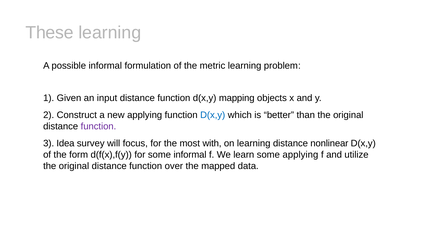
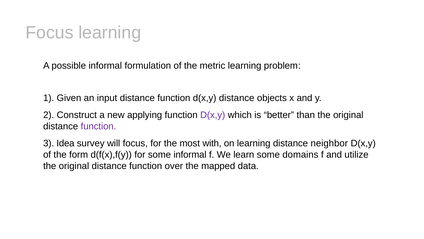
These: These -> Focus (50, 32)
d(x,y mapping: mapping -> distance (237, 98)
D(x,y colour: blue -> purple (213, 115)
nonlinear: nonlinear -> neighbor (329, 143)
some applying: applying -> domains (300, 154)
